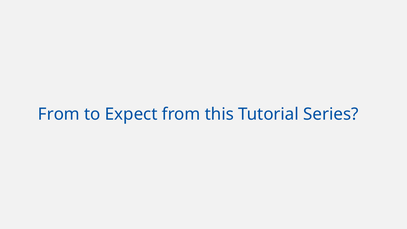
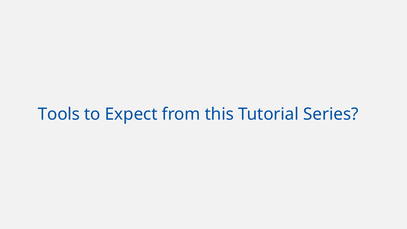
From: From -> Tools (59, 114)
